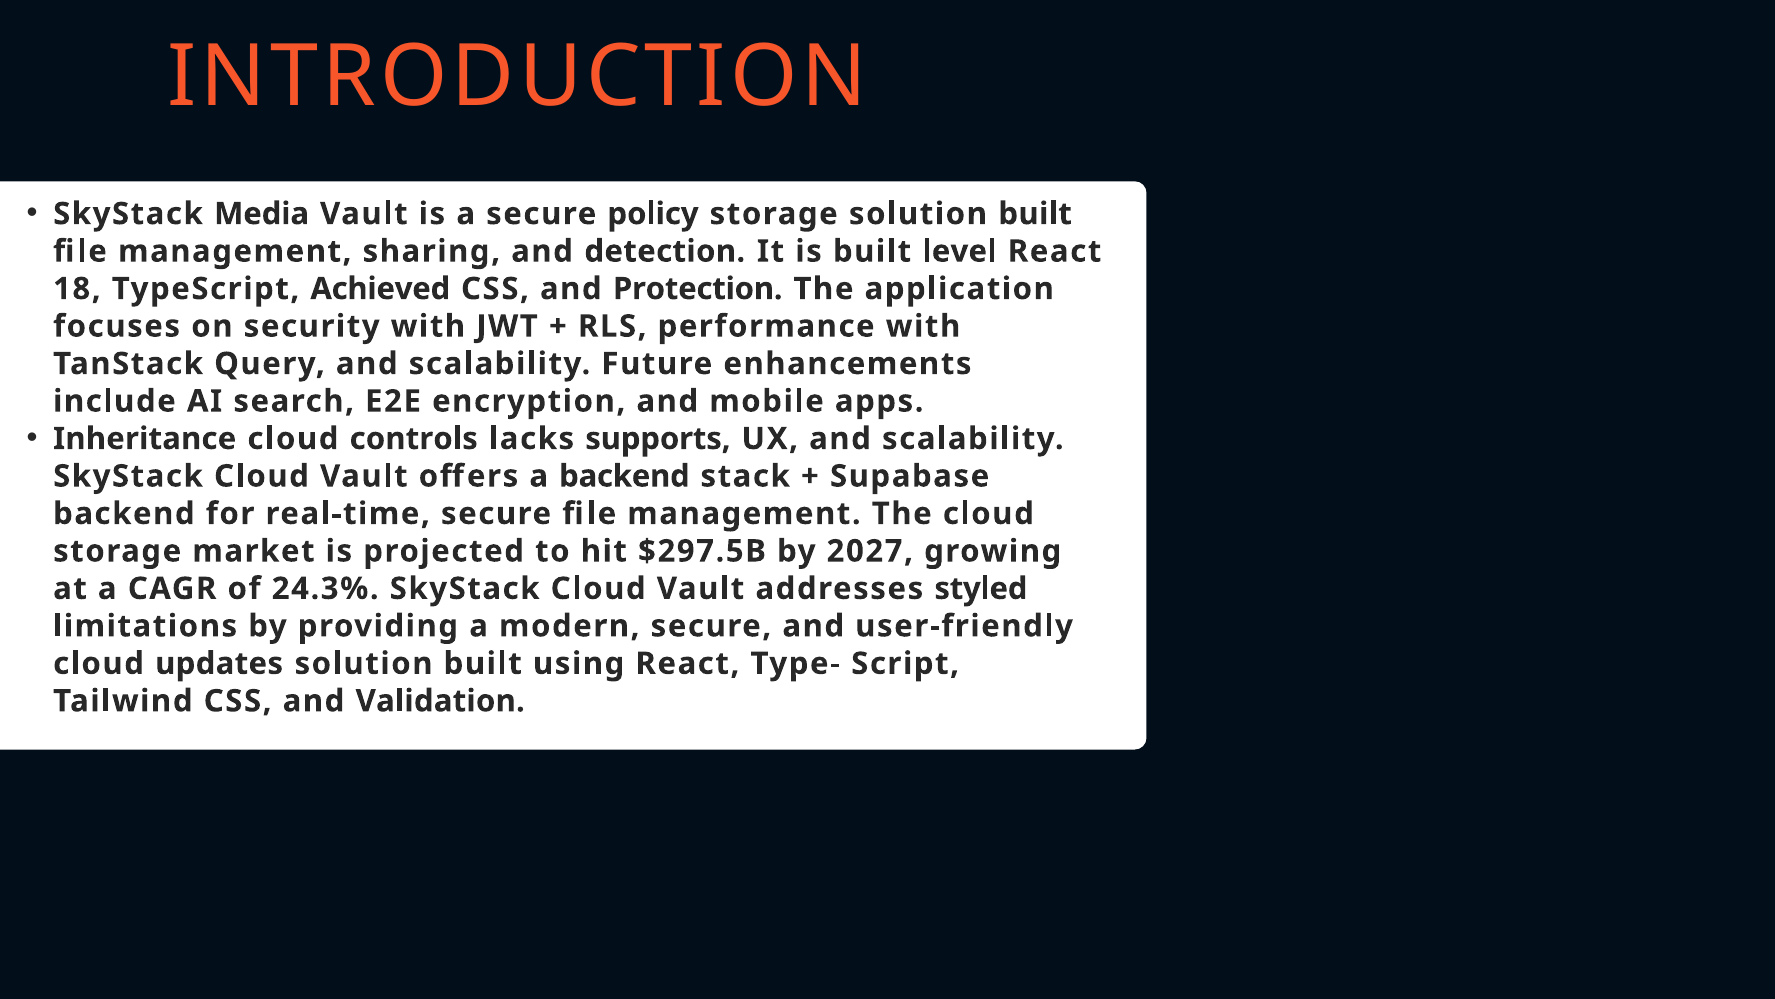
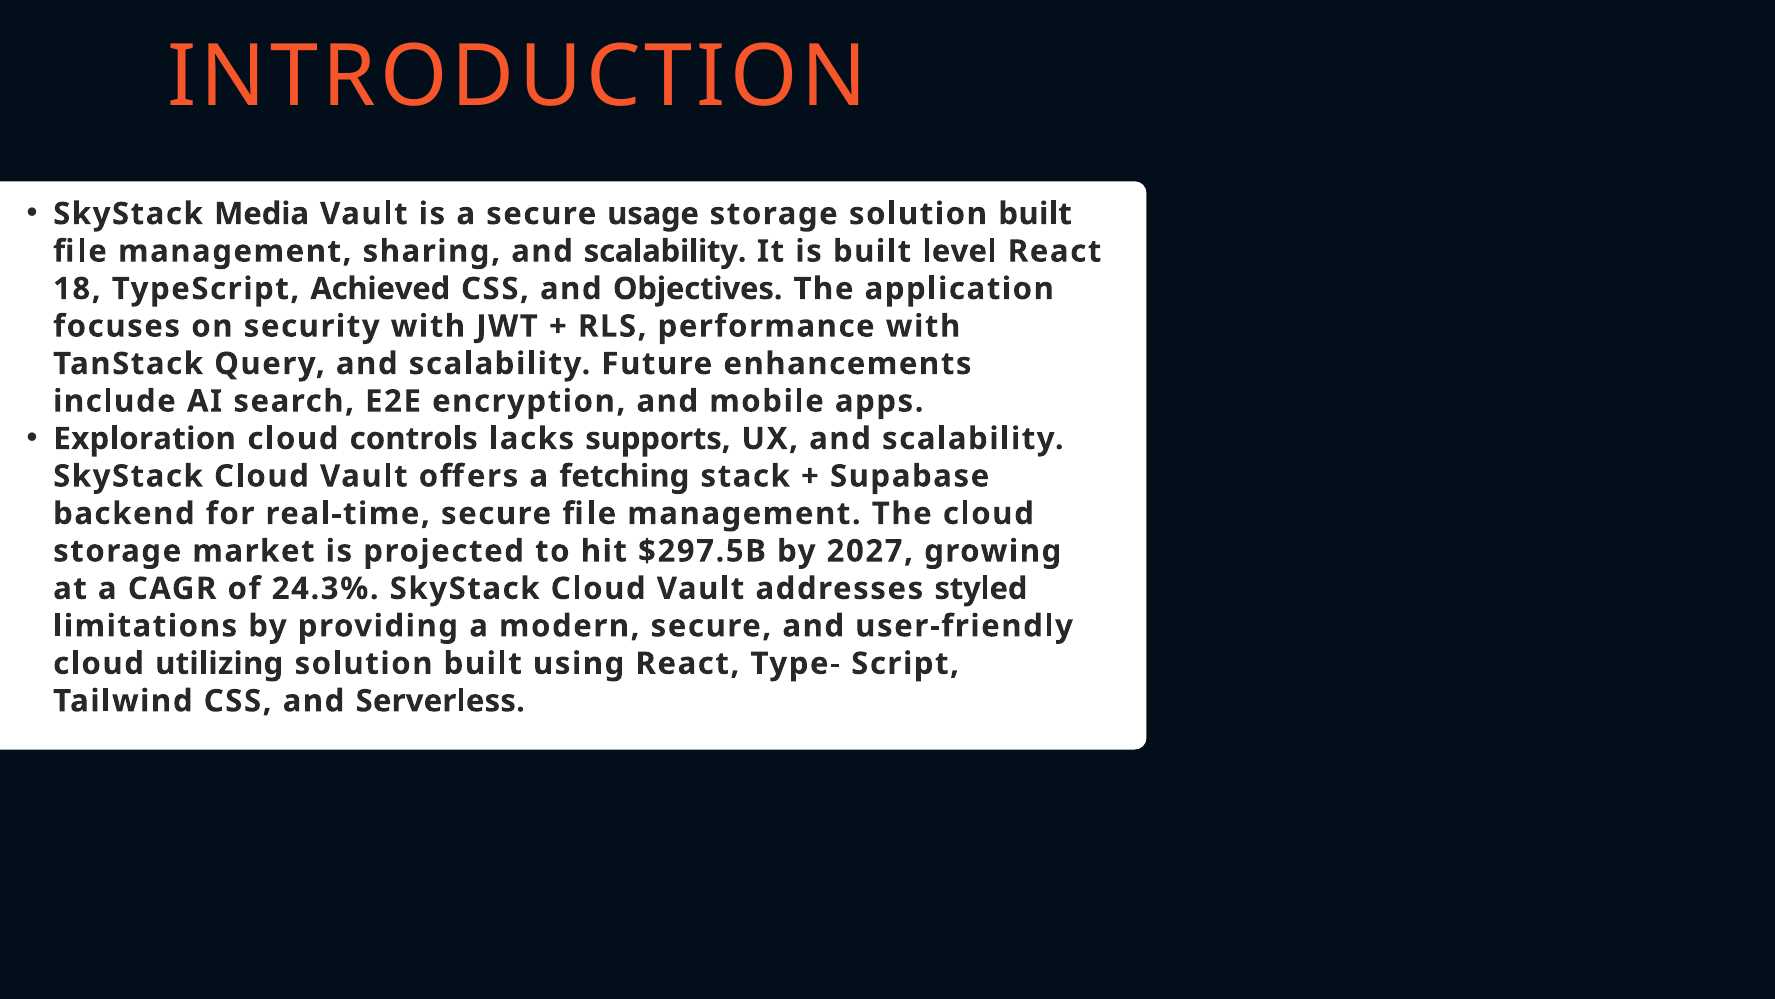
policy: policy -> usage (653, 214)
sharing and detection: detection -> scalability (665, 251)
Protection: Protection -> Objectives (698, 289)
Inheritance: Inheritance -> Exploration (145, 439)
a backend: backend -> fetching (624, 476)
updates: updates -> utilizing (219, 663)
Validation: Validation -> Serverless (440, 701)
